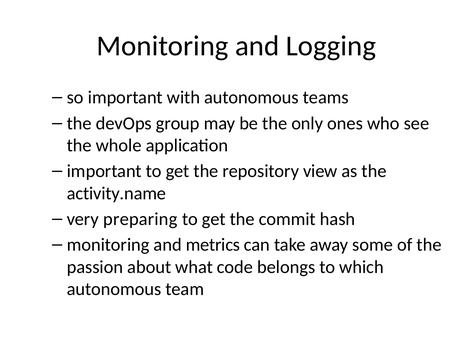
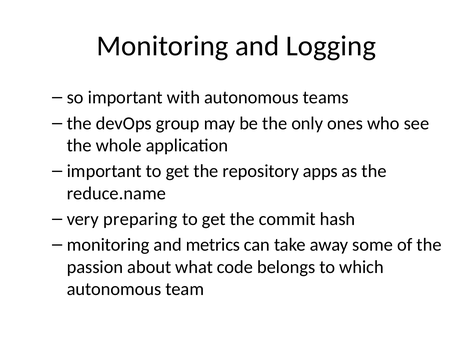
view: view -> apps (320, 171)
activity.name: activity.name -> reduce.name (116, 193)
